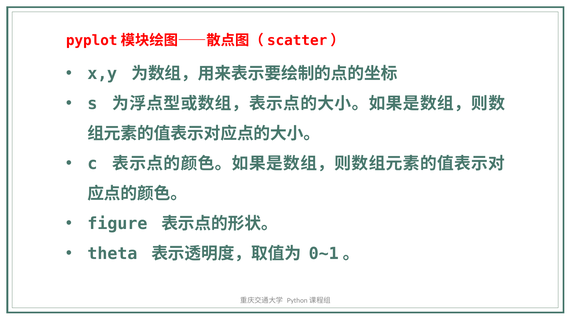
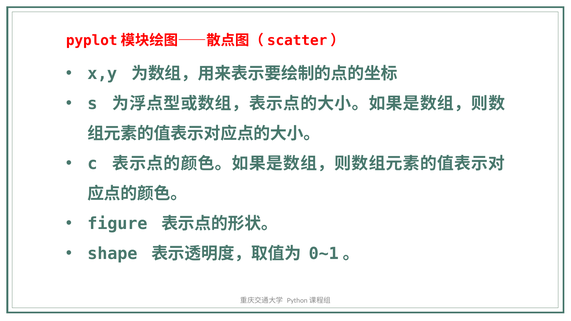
theta: theta -> shape (112, 254)
